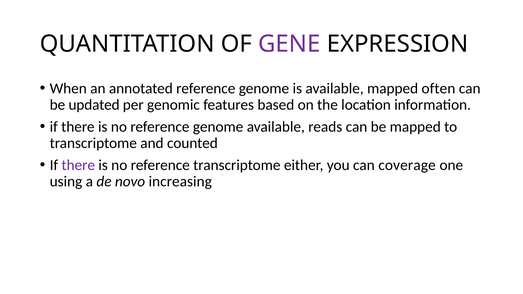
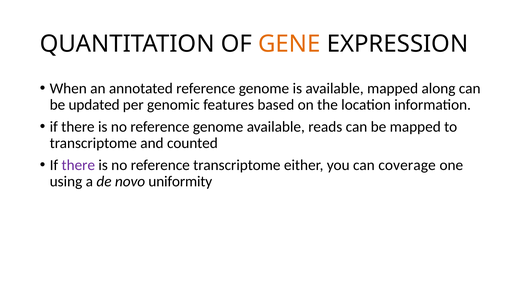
GENE colour: purple -> orange (289, 44)
often: often -> along (439, 88)
increasing: increasing -> uniformity (180, 182)
